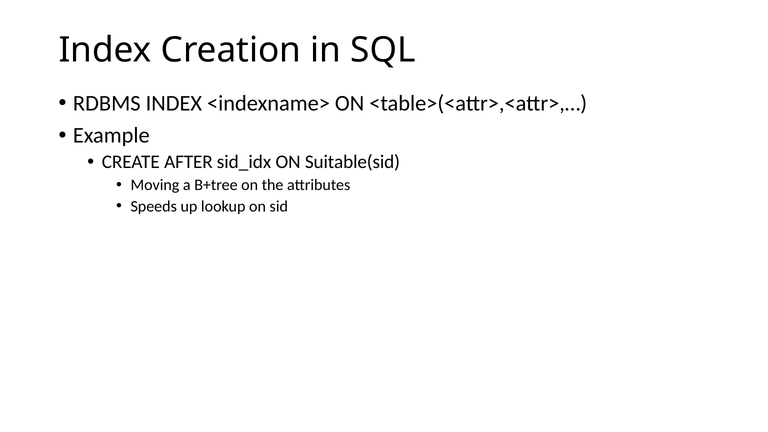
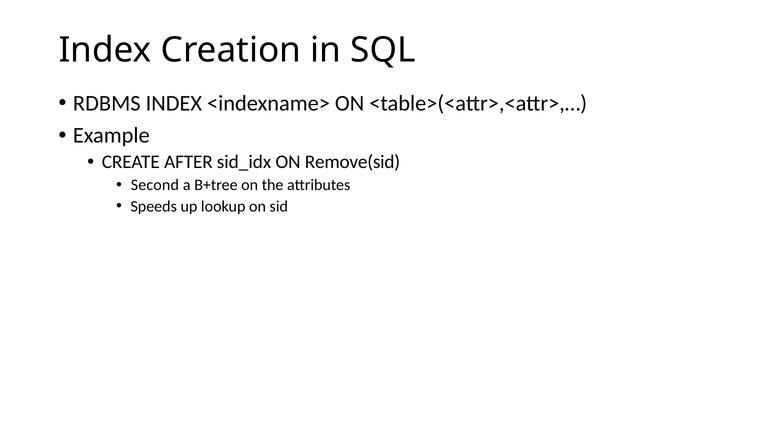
Suitable(sid: Suitable(sid -> Remove(sid (352, 162)
Moving: Moving -> Second (155, 185)
